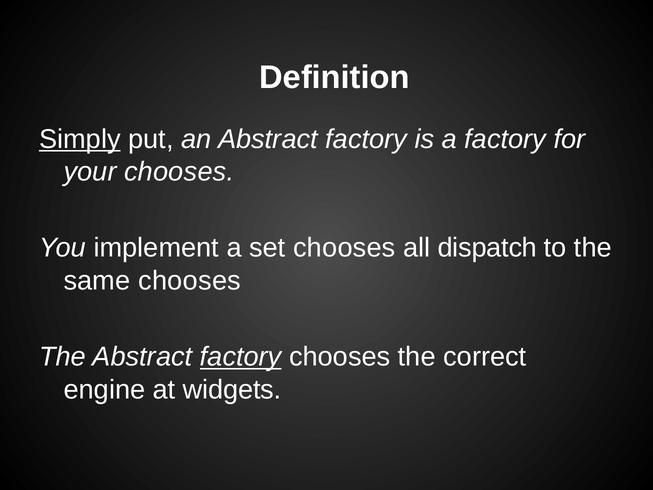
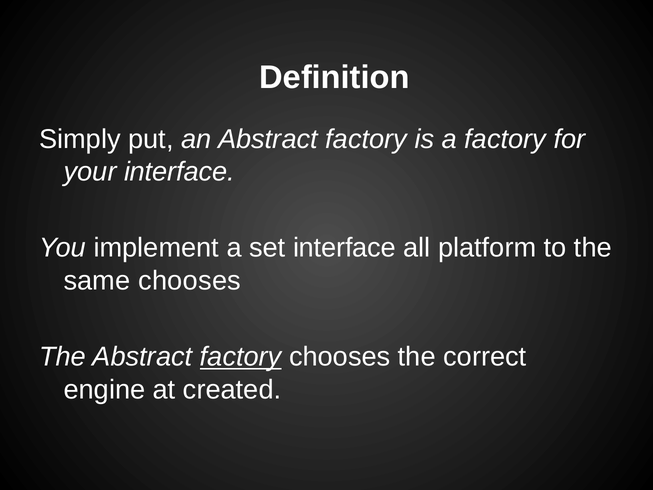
Simply underline: present -> none (80, 139)
your chooses: chooses -> interface (179, 172)
set chooses: chooses -> interface (345, 248)
dispatch: dispatch -> platform (487, 248)
widgets: widgets -> created (232, 389)
